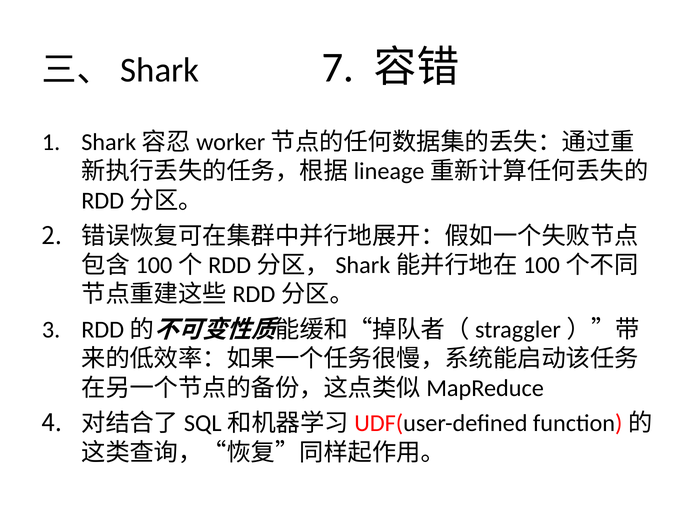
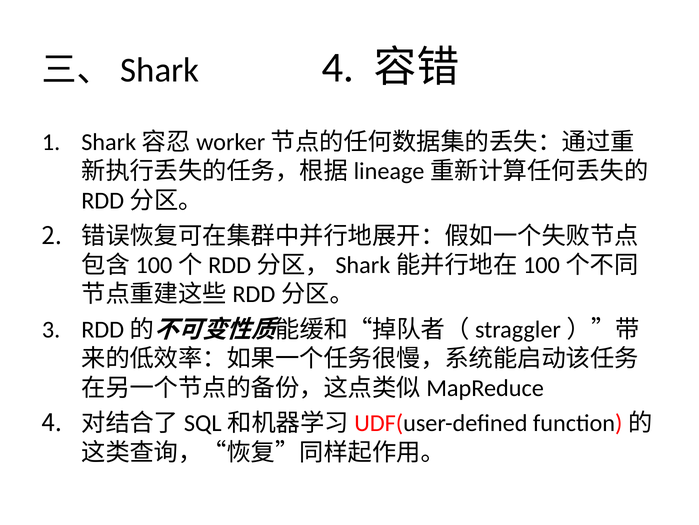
7: 7 -> 4 (338, 68)
